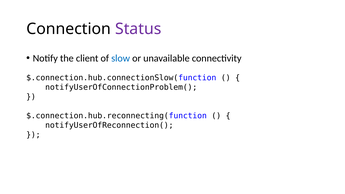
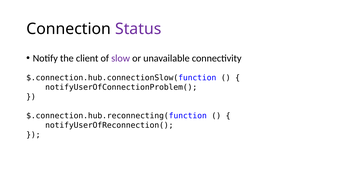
slow colour: blue -> purple (121, 58)
